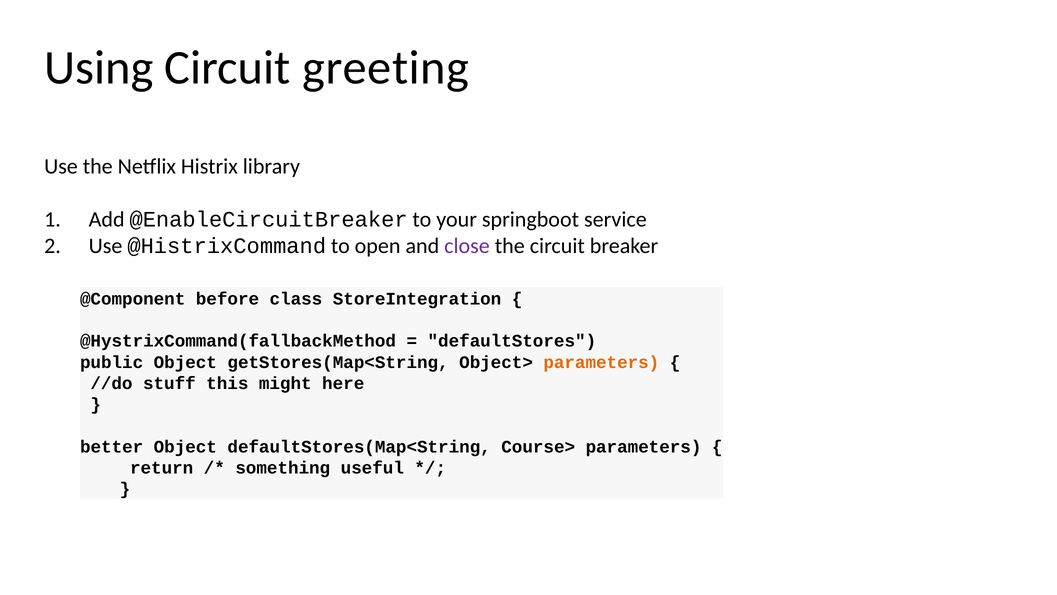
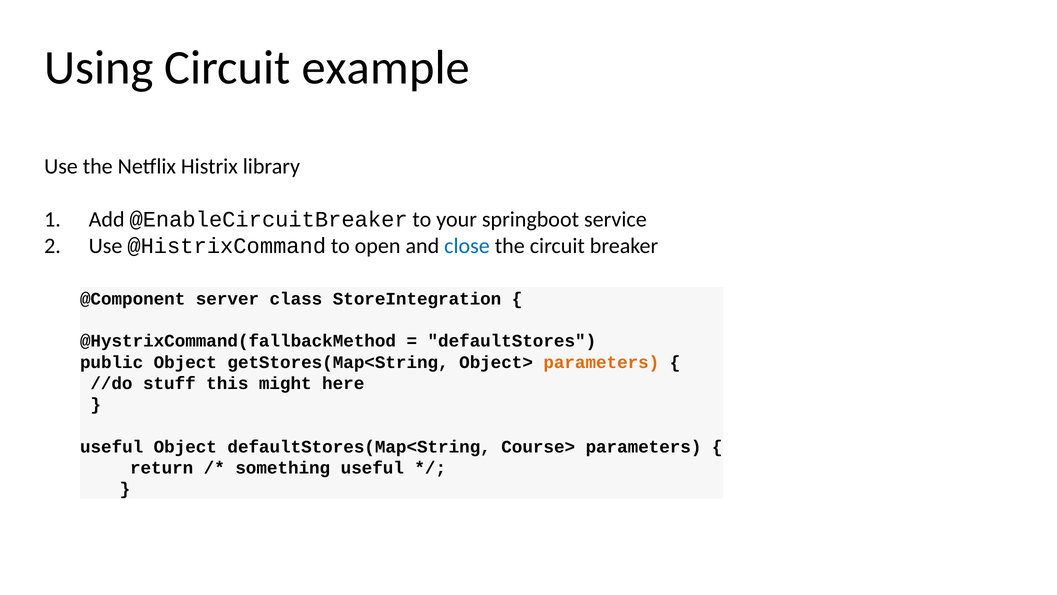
greeting: greeting -> example (386, 68)
close colour: purple -> blue (467, 246)
before: before -> server (227, 299)
better: better -> useful (112, 447)
